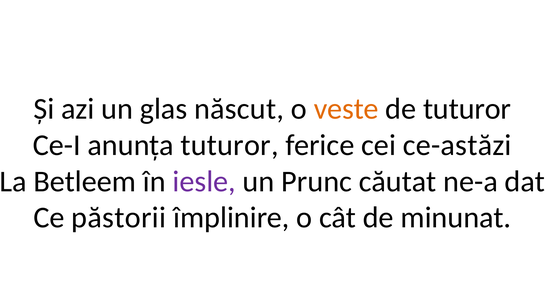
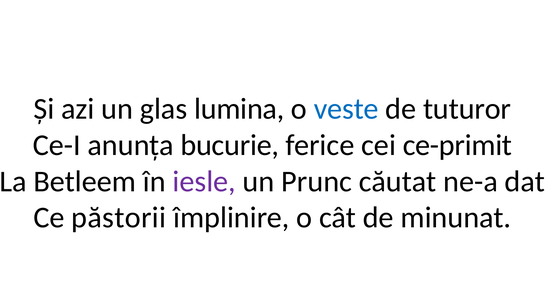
născut: născut -> lumina (239, 109)
veste colour: orange -> blue (346, 109)
anunța tuturor: tuturor -> bucurie (230, 145)
ce-astăzi: ce-astăzi -> ce-primit (457, 145)
